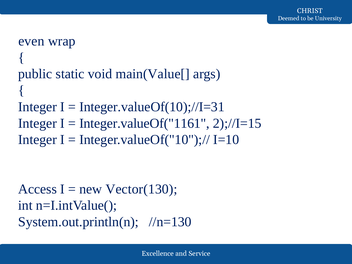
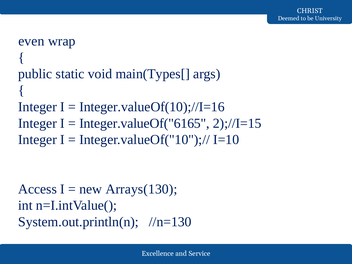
main(Value[: main(Value[ -> main(Types[ (153, 74)
Integer.valueOf(10);//I=31: Integer.valueOf(10);//I=31 -> Integer.valueOf(10);//I=16 (152, 107)
Integer.valueOf("1161: Integer.valueOf("1161 -> Integer.valueOf("6165 (144, 123)
Vector(130: Vector(130 -> Arrays(130 (141, 189)
